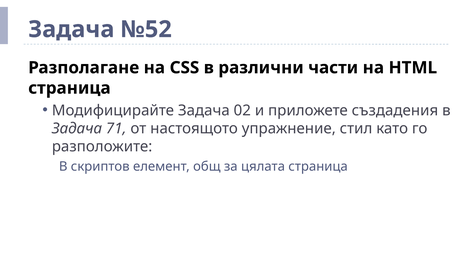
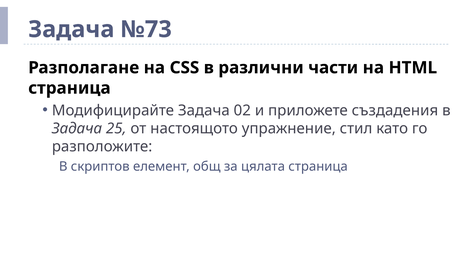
№52: №52 -> №73 (146, 29)
71: 71 -> 25 (116, 129)
